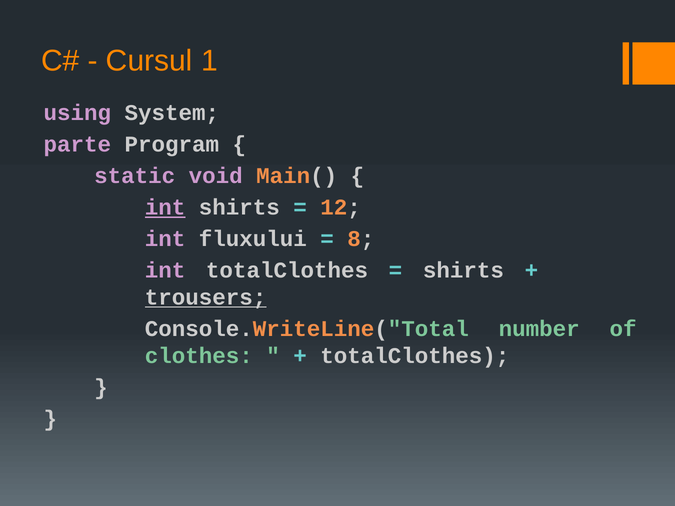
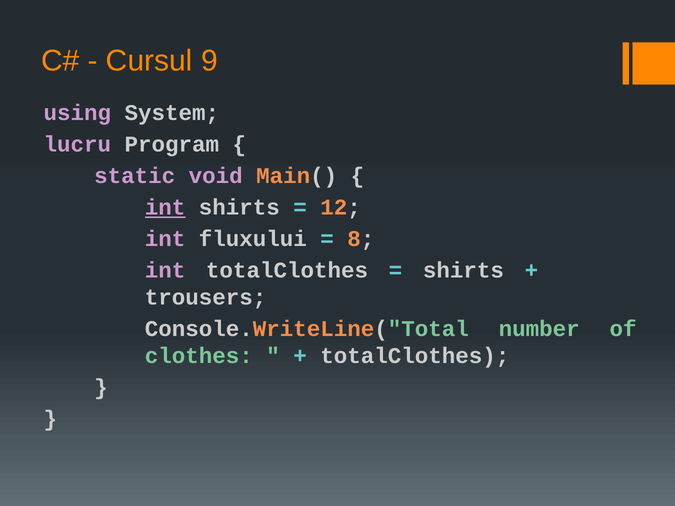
1: 1 -> 9 (209, 61)
parte: parte -> lucru (77, 145)
trousers underline: present -> none (206, 298)
